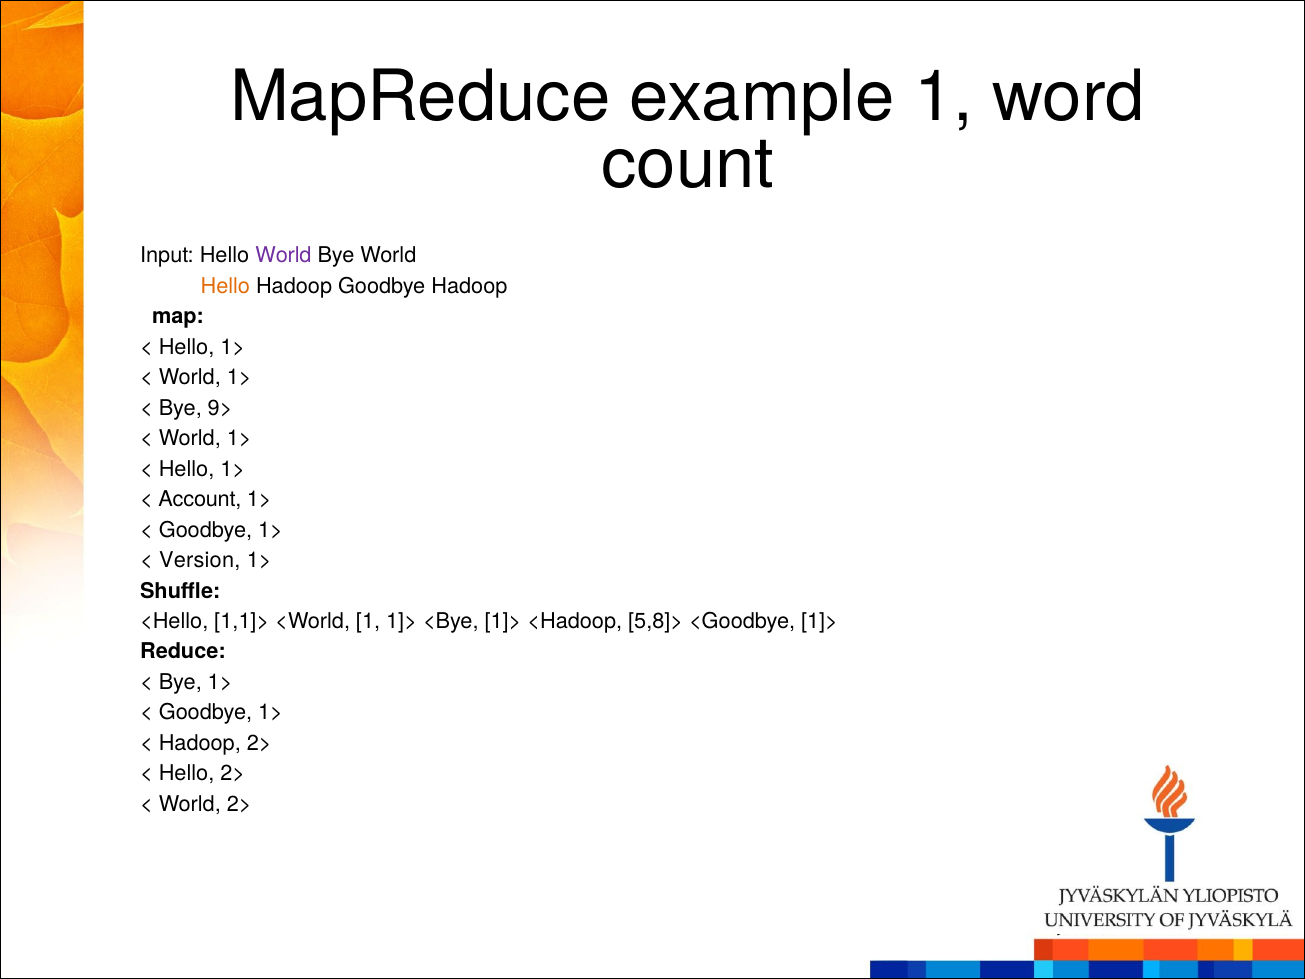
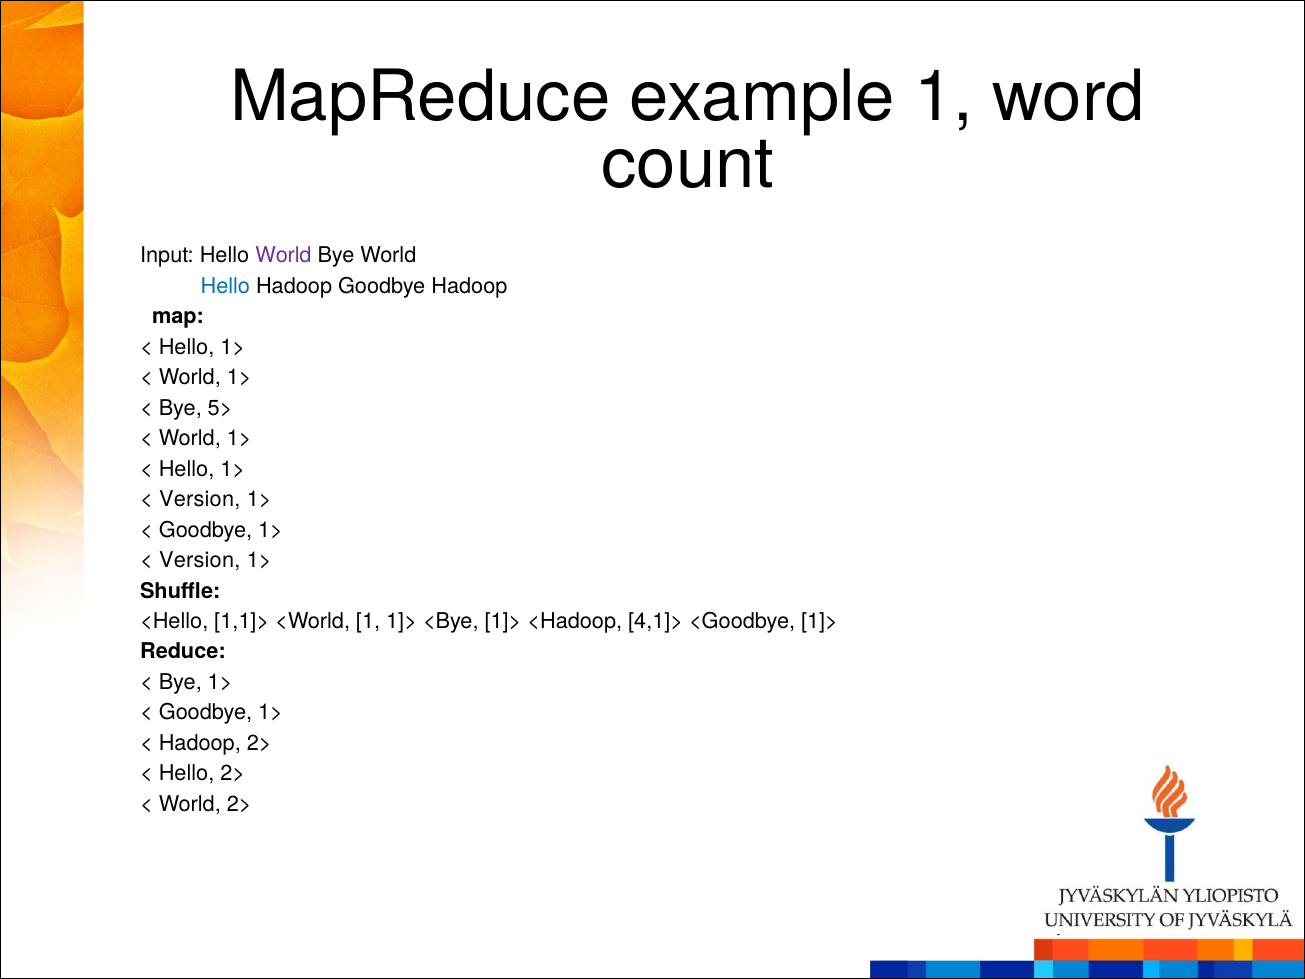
Hello colour: orange -> blue (225, 286)
9>: 9> -> 5> (220, 408)
Account: Account -> Version (200, 499)
5,8]>: 5,8]> -> 4,1]> (656, 621)
